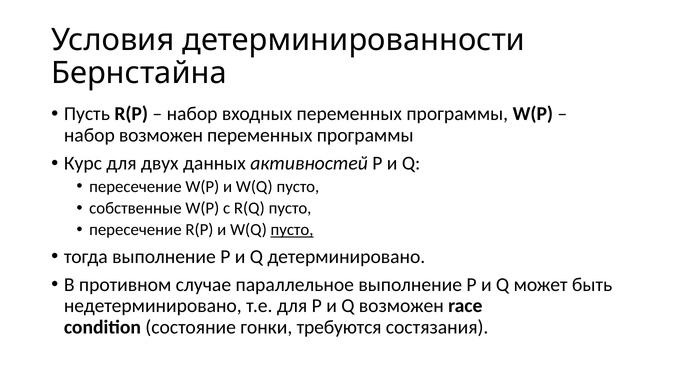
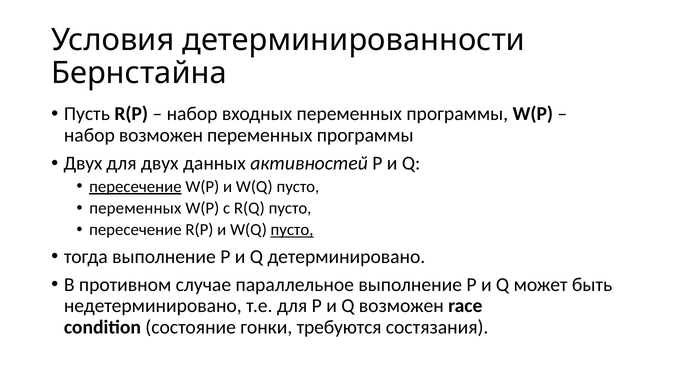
Курс: Курс -> Двух (83, 163)
пересечение underline: none -> present (135, 186)
собственные: собственные -> переменных (135, 208)
